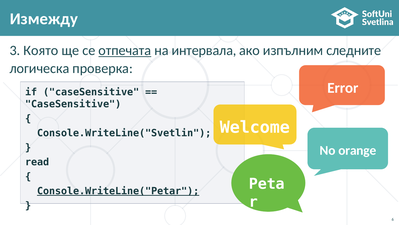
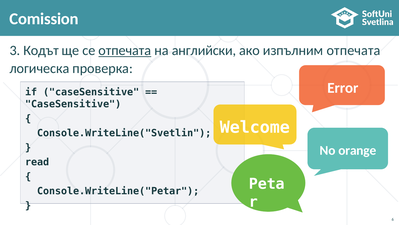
Измежду: Измежду -> Comission (44, 19)
Която: Която -> Кодът (41, 50)
интервала: интервала -> английски (204, 50)
изпълним следните: следните -> отпечата (354, 50)
Console.WriteLine("Petar underline: present -> none (118, 191)
